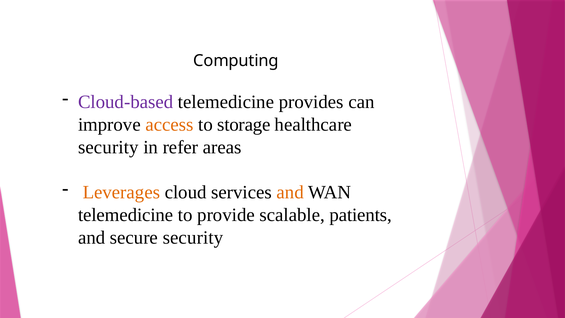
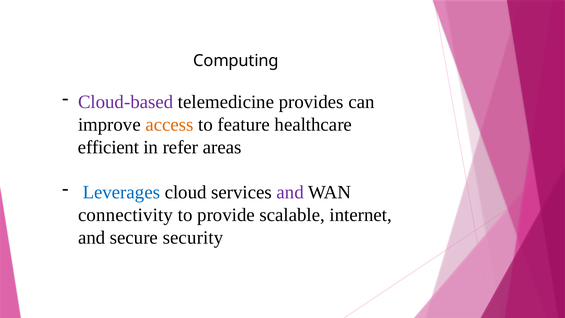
storage: storage -> feature (244, 124)
security: security -> efficient (108, 147)
Leverages colour: orange -> blue (121, 192)
and colour: orange -> purple (290, 192)
telemedicine: telemedicine -> connectivity (126, 215)
patients: patients -> internet (361, 215)
